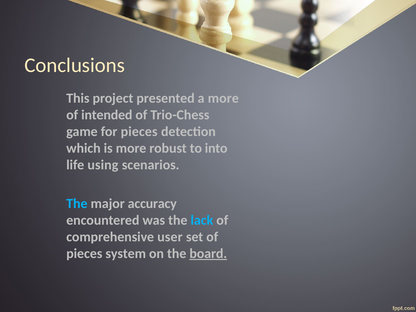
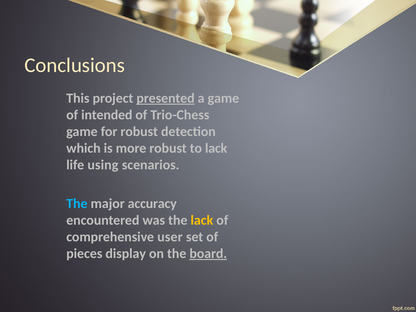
presented underline: none -> present (166, 98)
a more: more -> game (223, 98)
for pieces: pieces -> robust (139, 132)
to into: into -> lack (216, 148)
lack colour: light blue -> yellow (202, 220)
system: system -> display (126, 254)
